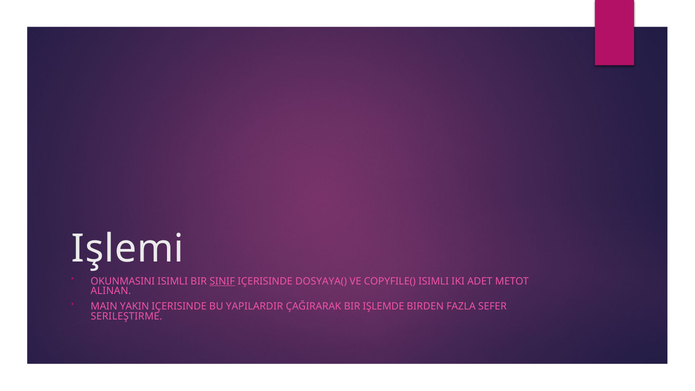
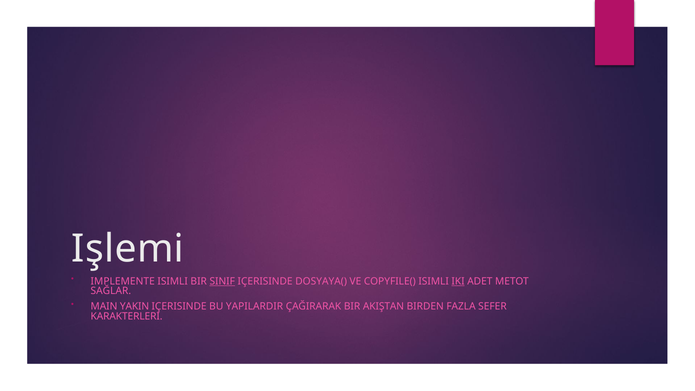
OKUNMASINI: OKUNMASINI -> IMPLEMENTE (123, 281)
IKI underline: none -> present (458, 281)
ALINAN: ALINAN -> SAĞLAR (111, 291)
IŞLEMDE: IŞLEMDE -> AKIŞTAN (383, 307)
SERILEŞTIRME: SERILEŞTIRME -> KARAKTERLERI (127, 316)
